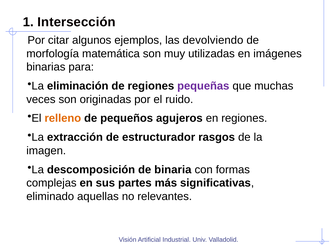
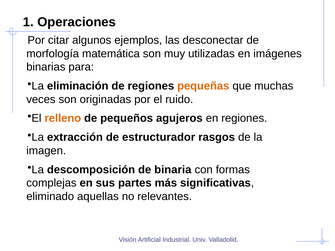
Intersección: Intersección -> Operaciones (77, 22)
devolviendo: devolviendo -> desconectar (213, 40)
pequeñas colour: purple -> orange (203, 86)
